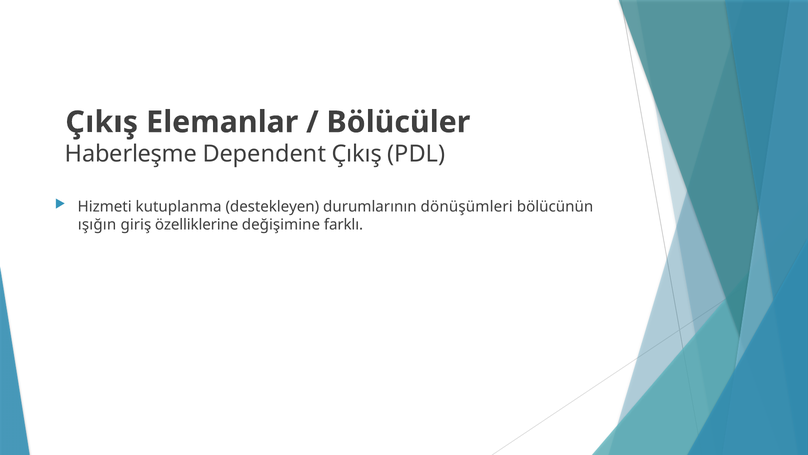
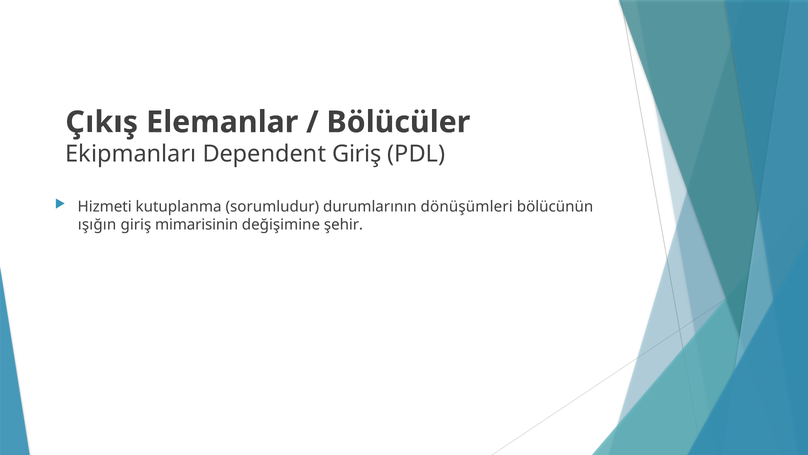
Haberleşme: Haberleşme -> Ekipmanları (131, 154)
Dependent Çıkış: Çıkış -> Giriş (357, 154)
destekleyen: destekleyen -> sorumludur (272, 206)
özelliklerine: özelliklerine -> mimarisinin (197, 225)
farklı: farklı -> şehir (344, 225)
